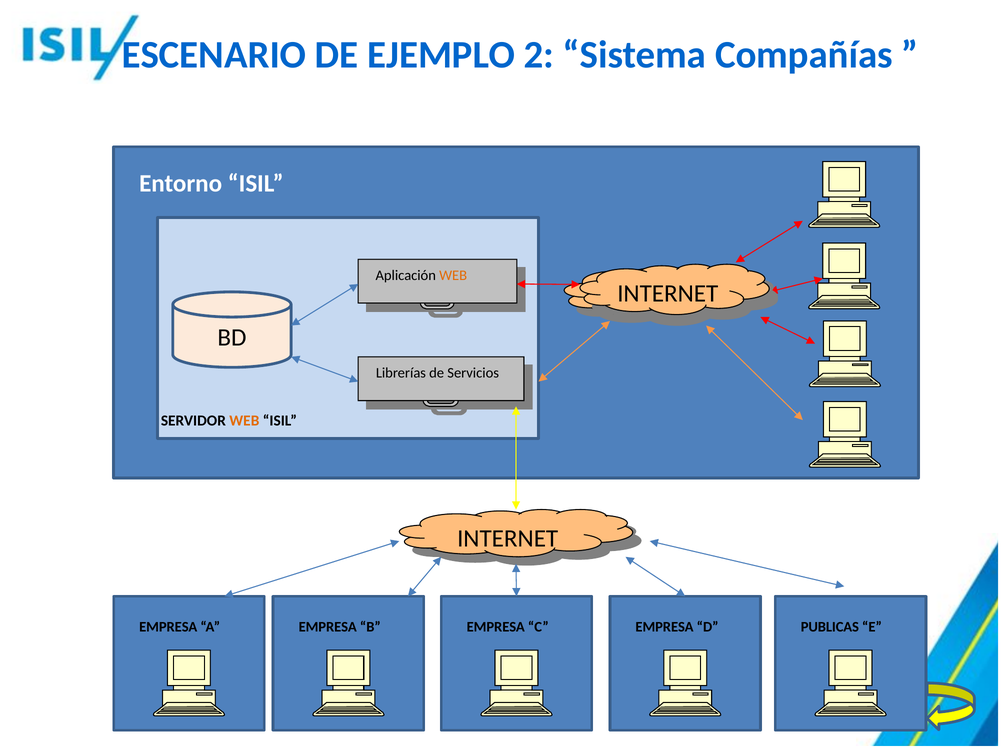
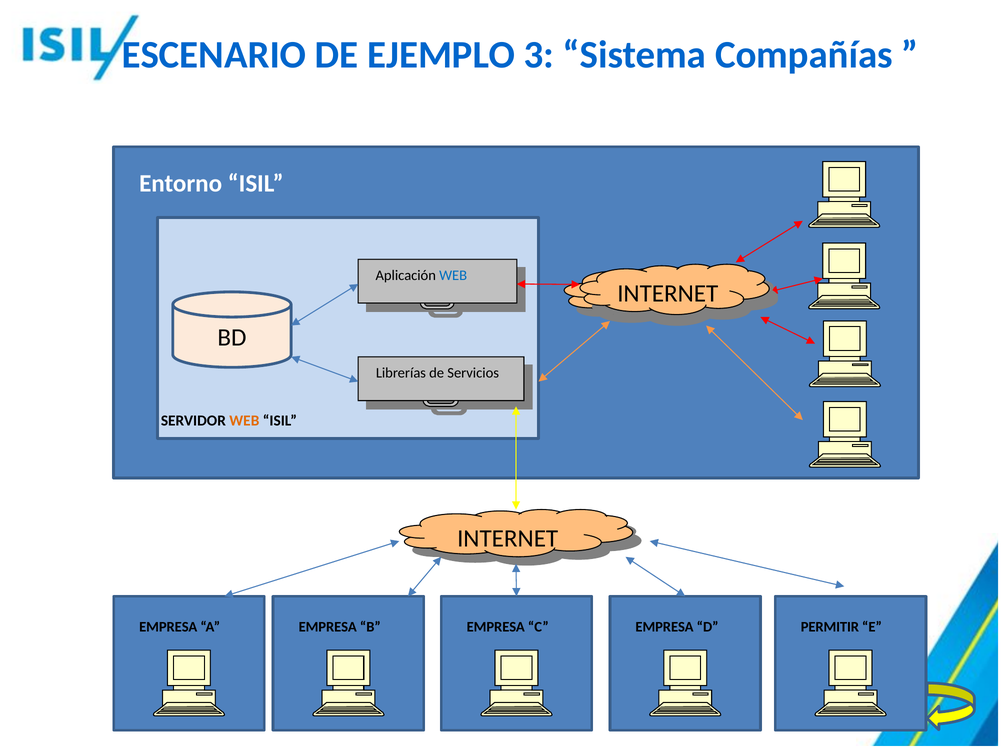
2: 2 -> 3 (539, 55)
WEB colour: orange -> blue (453, 275)
PUBLICAS: PUBLICAS -> PERMITIR (830, 627)
